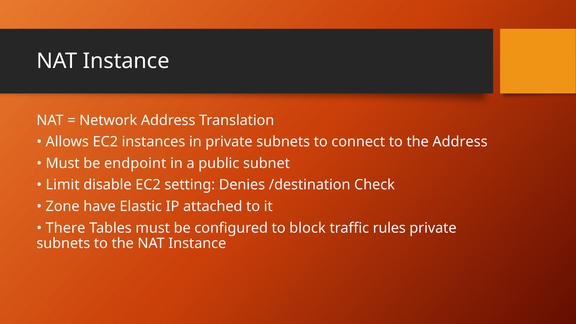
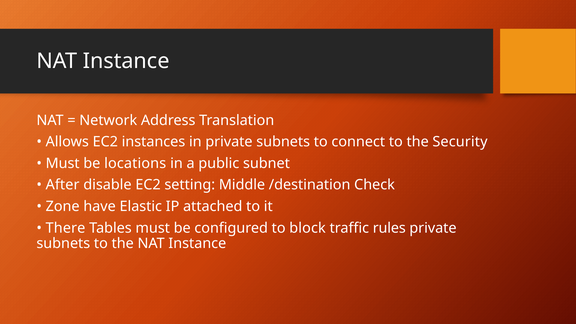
the Address: Address -> Security (460, 142)
endpoint: endpoint -> locations (135, 163)
Limit: Limit -> After (63, 185)
Denies: Denies -> Middle (242, 185)
